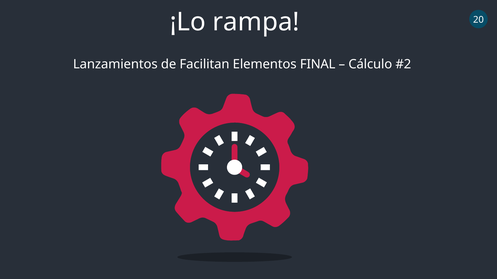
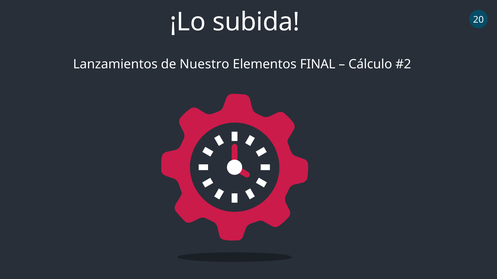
rampa: rampa -> subida (256, 22)
Facilitan: Facilitan -> Nuestro (204, 64)
